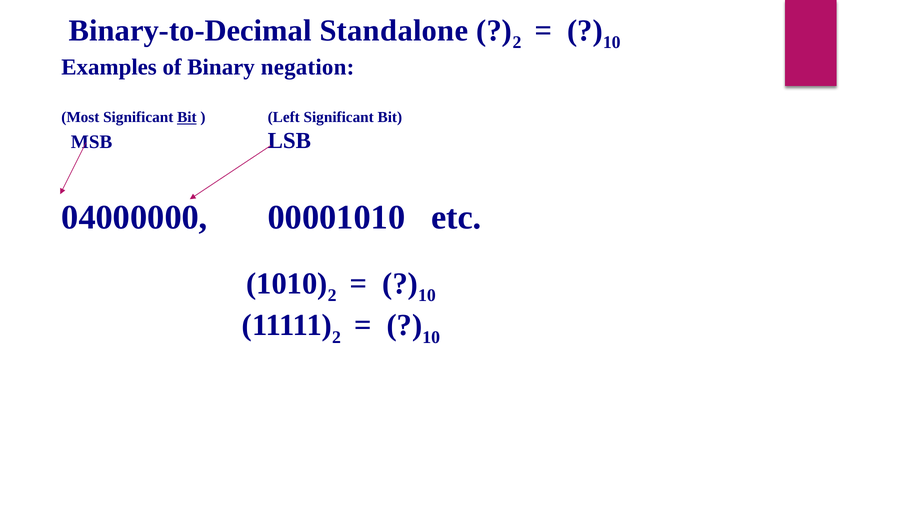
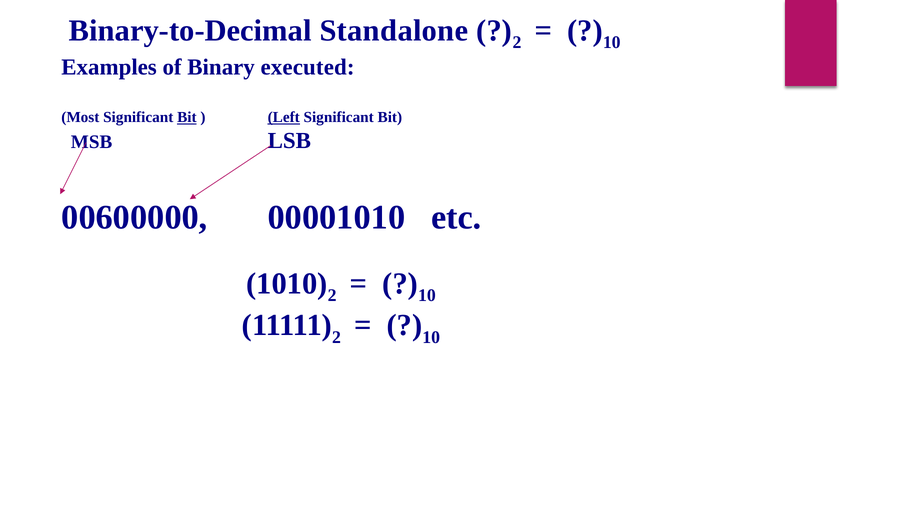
negation: negation -> executed (308, 67)
Left underline: none -> present (284, 117)
04000000: 04000000 -> 00600000 (134, 217)
